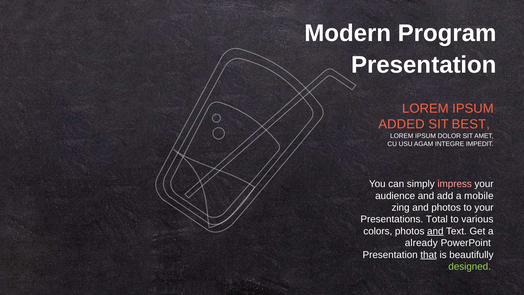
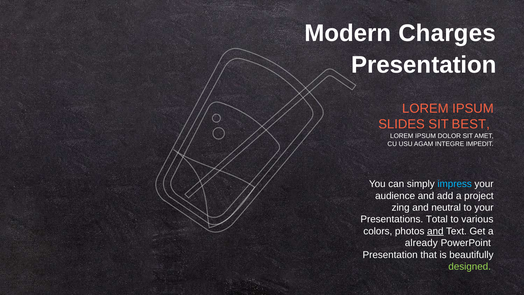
Program: Program -> Charges (447, 33)
ADDED: ADDED -> SLIDES (402, 124)
impress colour: pink -> light blue (455, 184)
mobile: mobile -> project (479, 196)
and photos: photos -> neutral (446, 207)
that underline: present -> none (429, 255)
